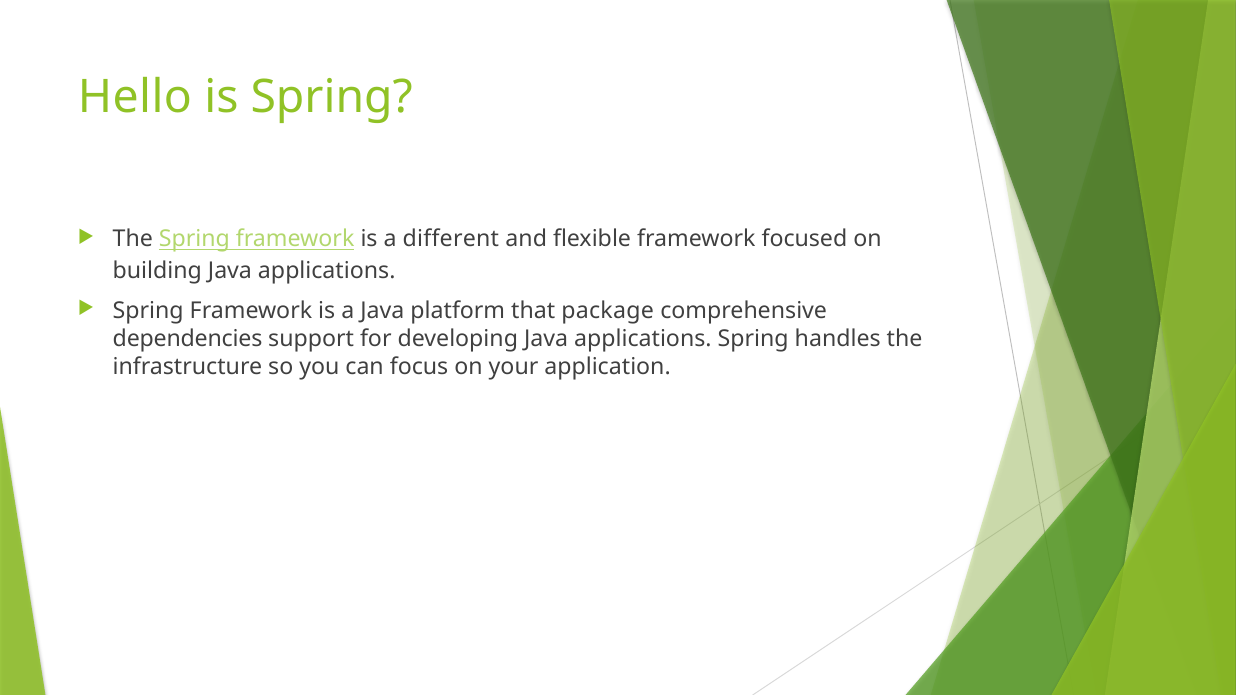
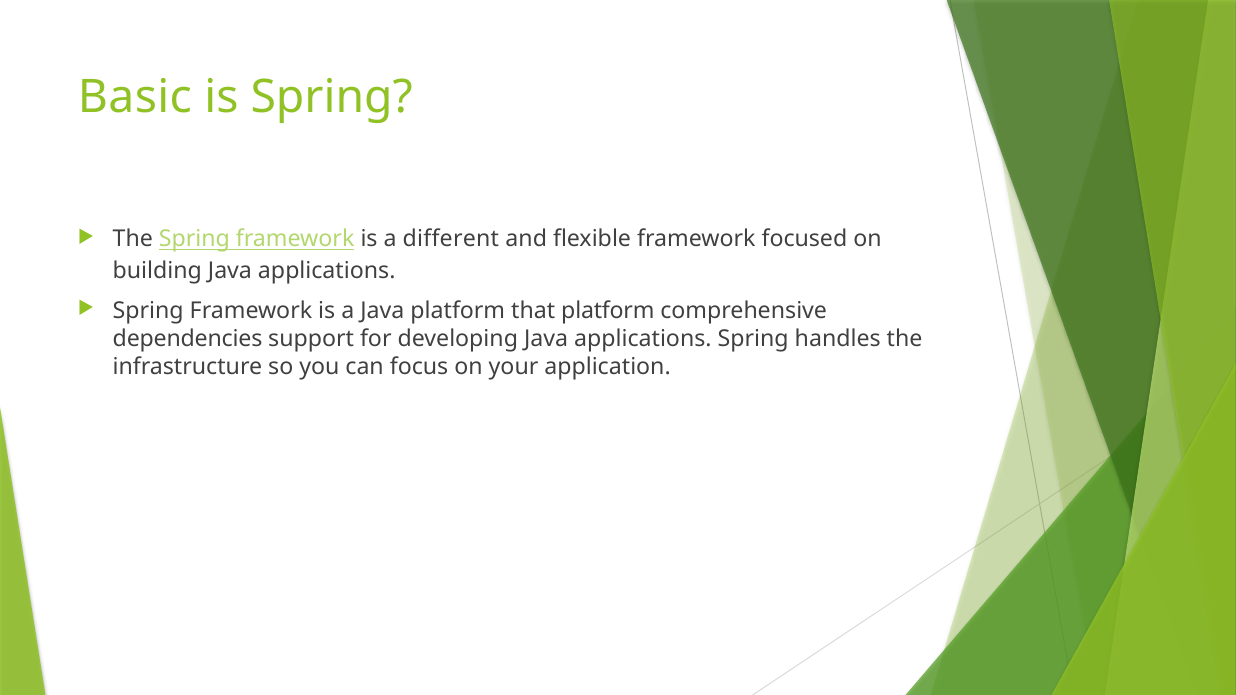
Hello: Hello -> Basic (135, 97)
that package: package -> platform (608, 311)
